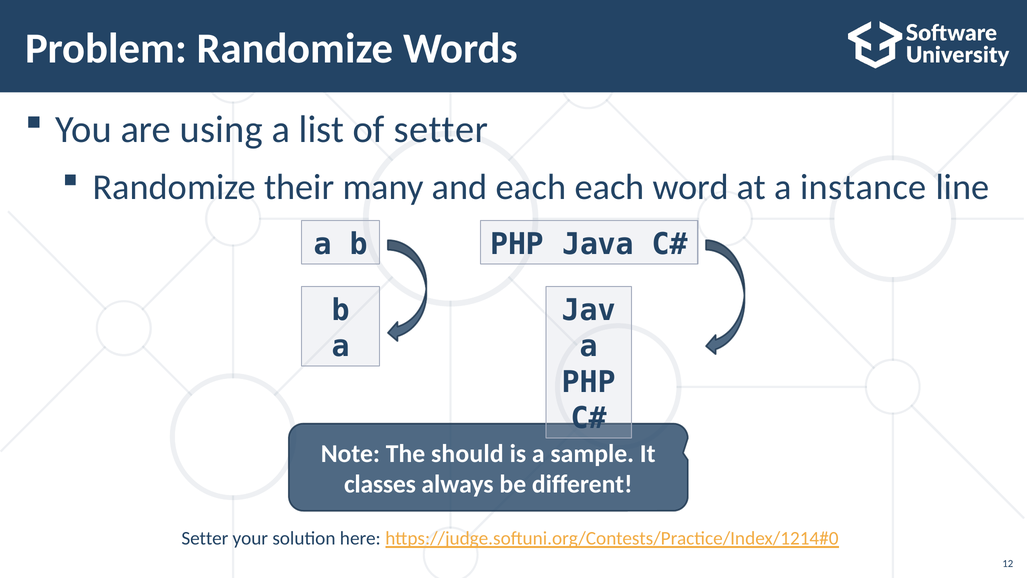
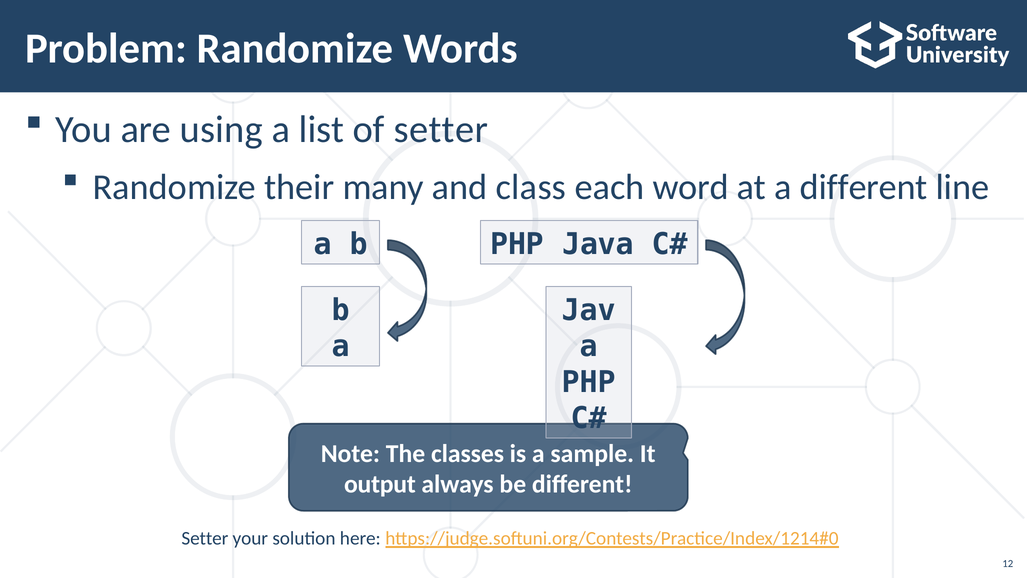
and each: each -> class (531, 187)
a instance: instance -> different (864, 187)
should: should -> classes (468, 453)
classes: classes -> output (380, 484)
